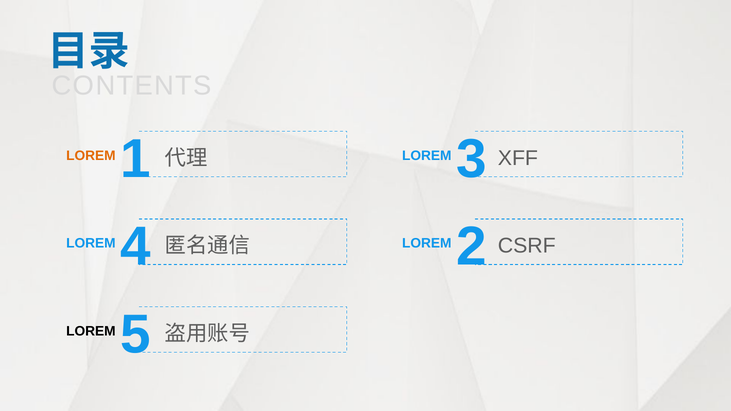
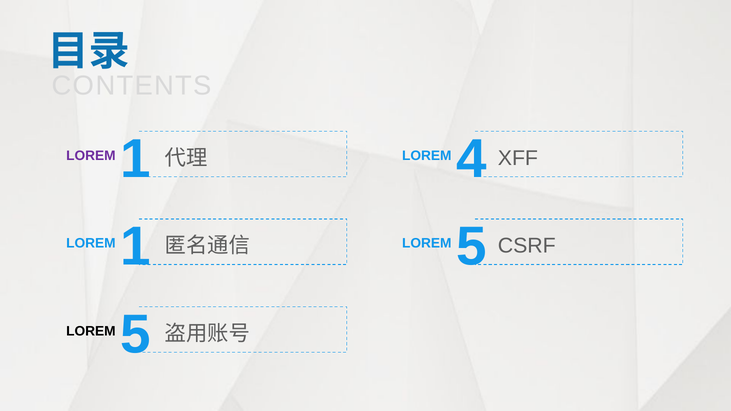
LOREM colour: orange -> purple (91, 156)
3: 3 -> 4 (471, 159)
4: 4 -> 1 (135, 247)
2: 2 -> 5 (471, 247)
